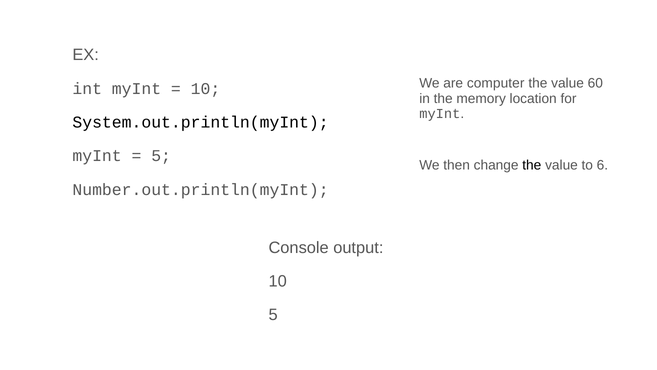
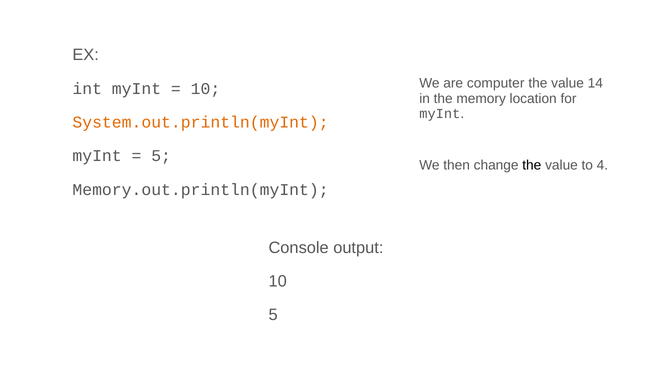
60: 60 -> 14 (595, 83)
System.out.println(myInt colour: black -> orange (201, 122)
6: 6 -> 4 (602, 165)
Number.out.println(myInt: Number.out.println(myInt -> Memory.out.println(myInt (201, 189)
